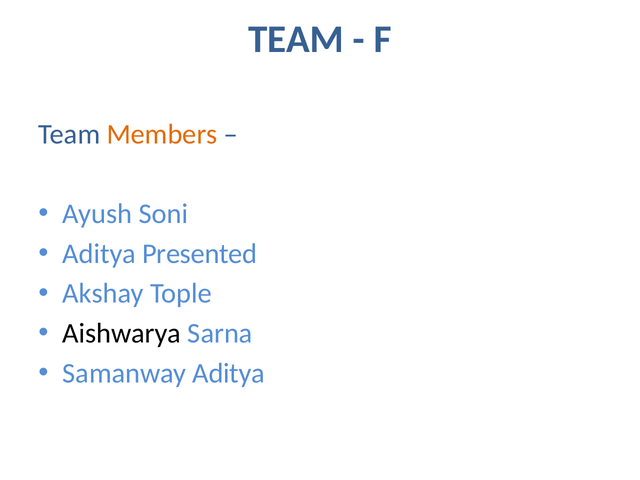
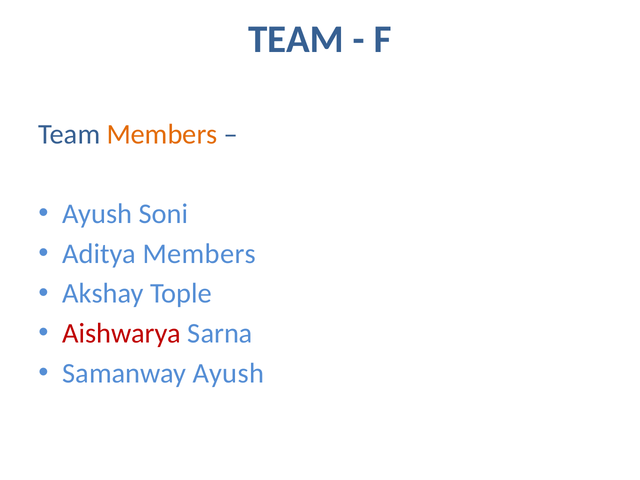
Aditya Presented: Presented -> Members (199, 254)
Aishwarya colour: black -> red (122, 333)
Samanway Aditya: Aditya -> Ayush (228, 373)
